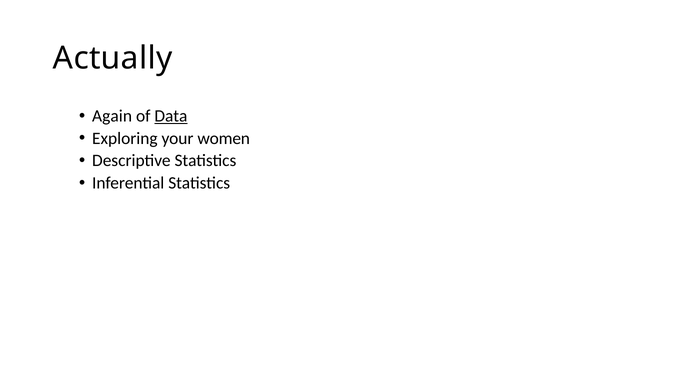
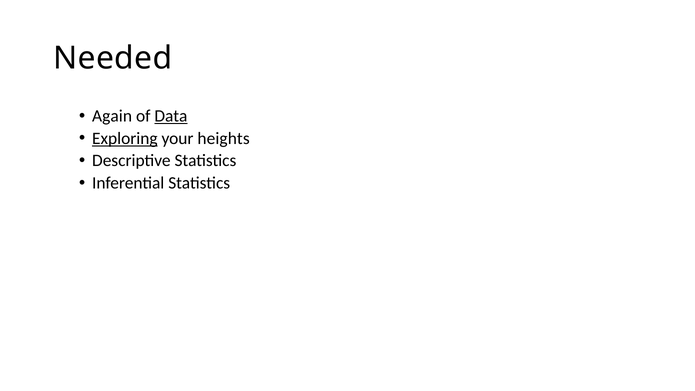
Actually: Actually -> Needed (113, 58)
Exploring underline: none -> present (125, 138)
women: women -> heights (224, 138)
